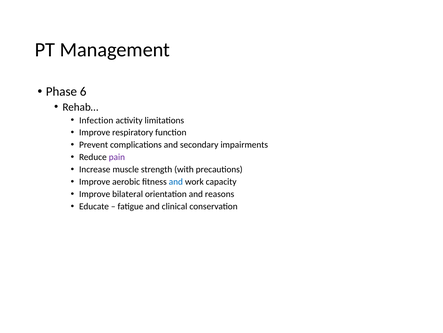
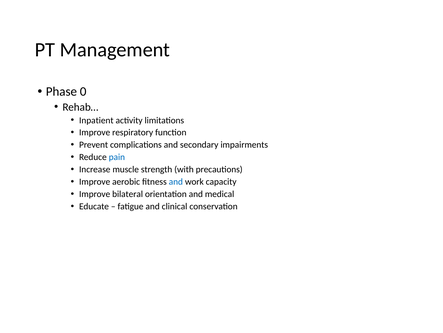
6: 6 -> 0 (83, 91)
Infection: Infection -> Inpatient (96, 120)
pain colour: purple -> blue (117, 157)
reasons: reasons -> medical (220, 194)
